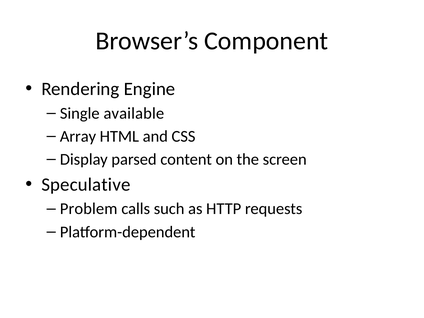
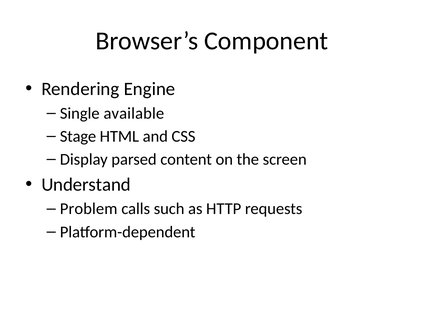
Array: Array -> Stage (78, 136)
Speculative: Speculative -> Understand (86, 185)
